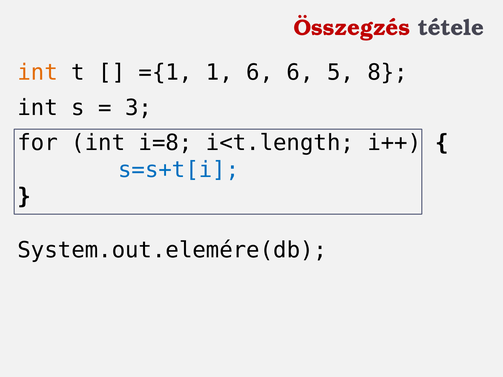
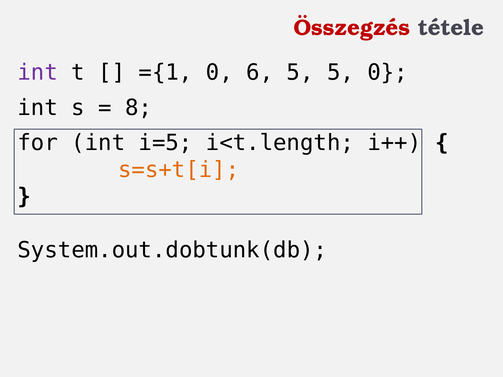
int colour: orange -> purple (38, 73)
={1 1: 1 -> 0 (219, 73)
6 6: 6 -> 5 (300, 73)
5 8: 8 -> 0 (388, 73)
3: 3 -> 8 (139, 108)
i=8: i=8 -> i=5 (166, 143)
s=s+t[i colour: blue -> orange (179, 170)
System.out.elemére(db: System.out.elemére(db -> System.out.dobtunk(db (172, 250)
